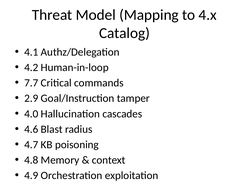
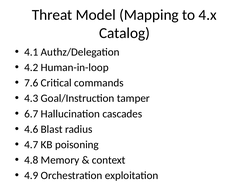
7.7: 7.7 -> 7.6 (31, 83)
2.9: 2.9 -> 4.3 (31, 99)
4.0: 4.0 -> 6.7 (31, 114)
